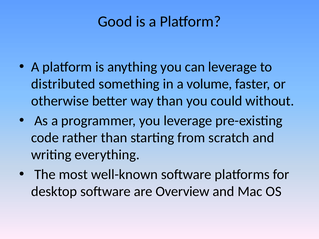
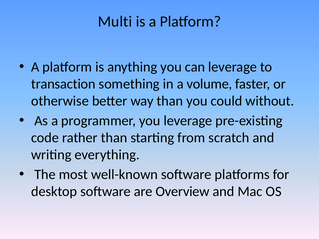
Good: Good -> Multi (115, 22)
distributed: distributed -> transaction (63, 84)
